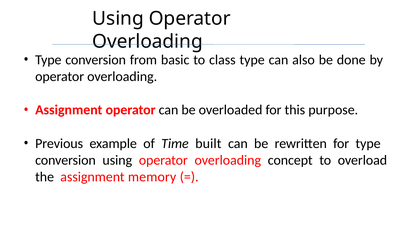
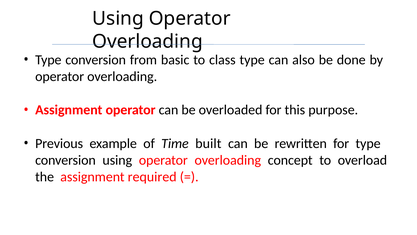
memory: memory -> required (152, 177)
